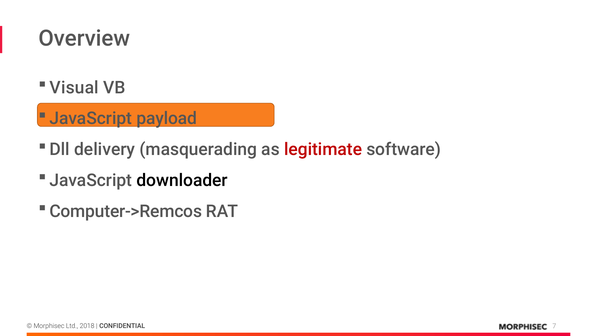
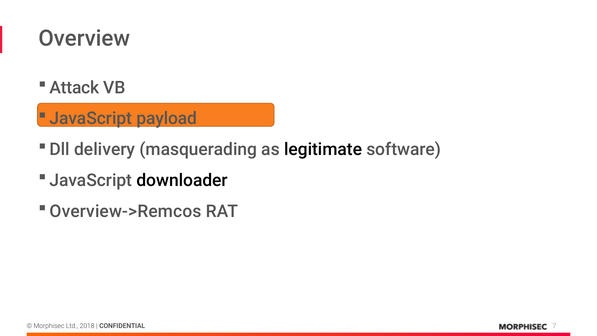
Visual: Visual -> Attack (74, 88)
legitimate colour: red -> black (323, 149)
Computer->Remcos: Computer->Remcos -> Overview->Remcos (126, 211)
